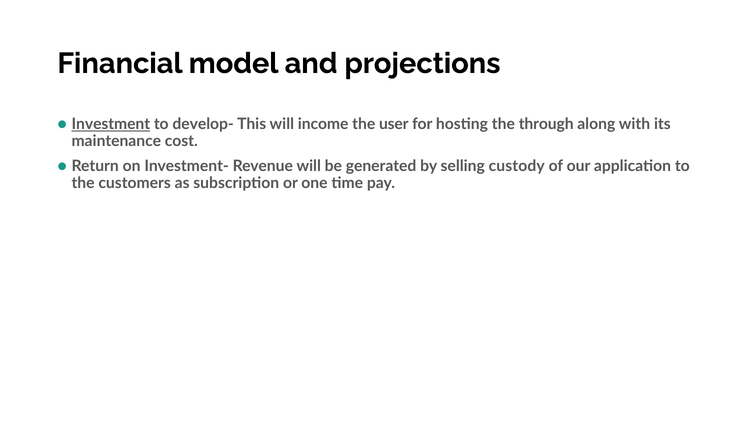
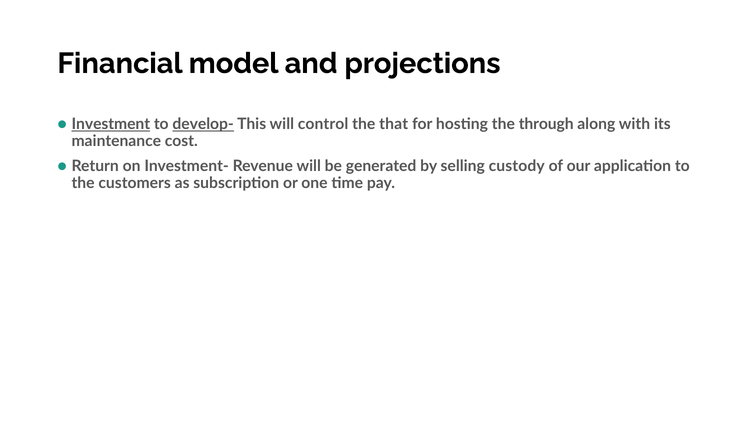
develop- underline: none -> present (203, 124)
income: income -> control (323, 124)
user: user -> that (394, 124)
